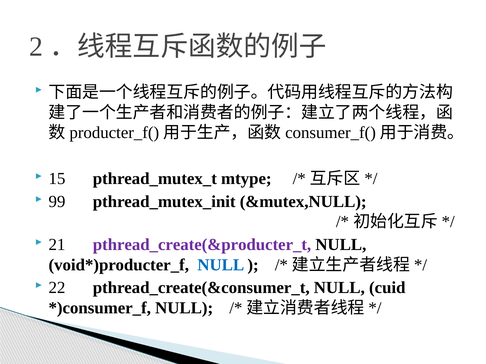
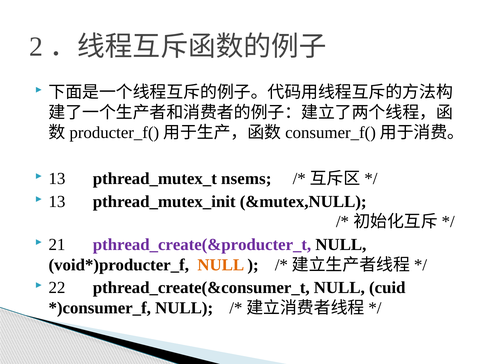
15: 15 -> 13 (57, 179)
mtype: mtype -> nsems (246, 179)
99: 99 -> 13 (57, 202)
NULL colour: blue -> orange (221, 265)
